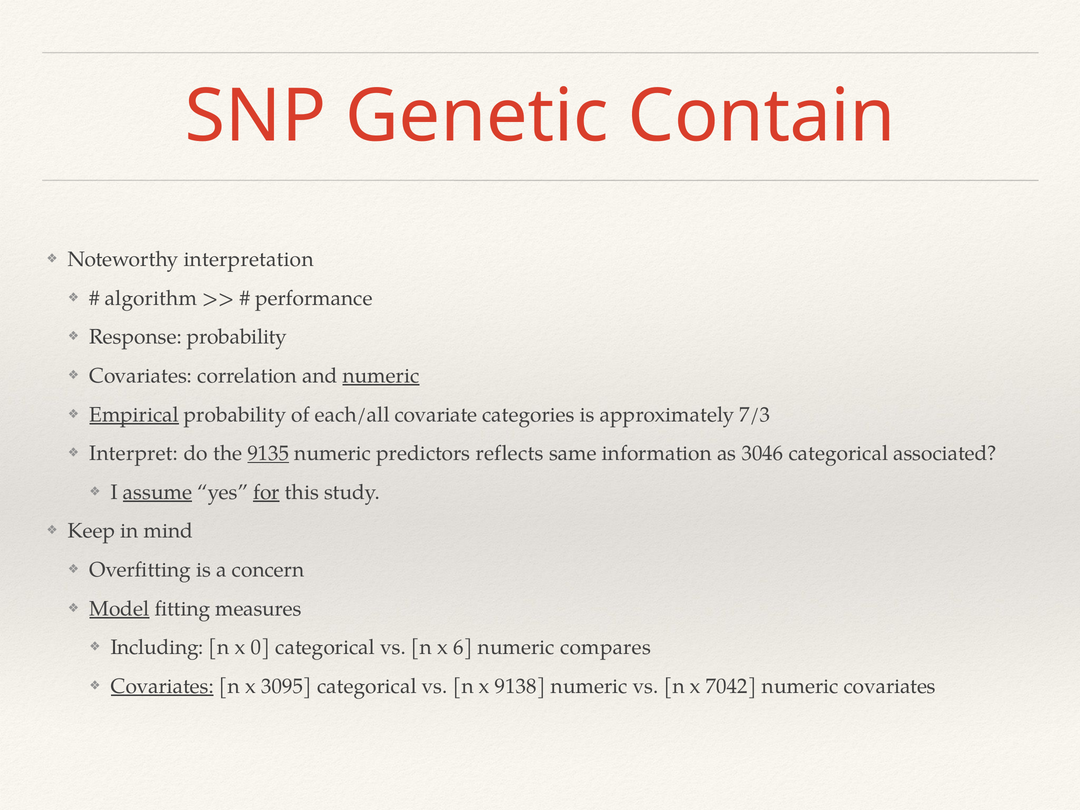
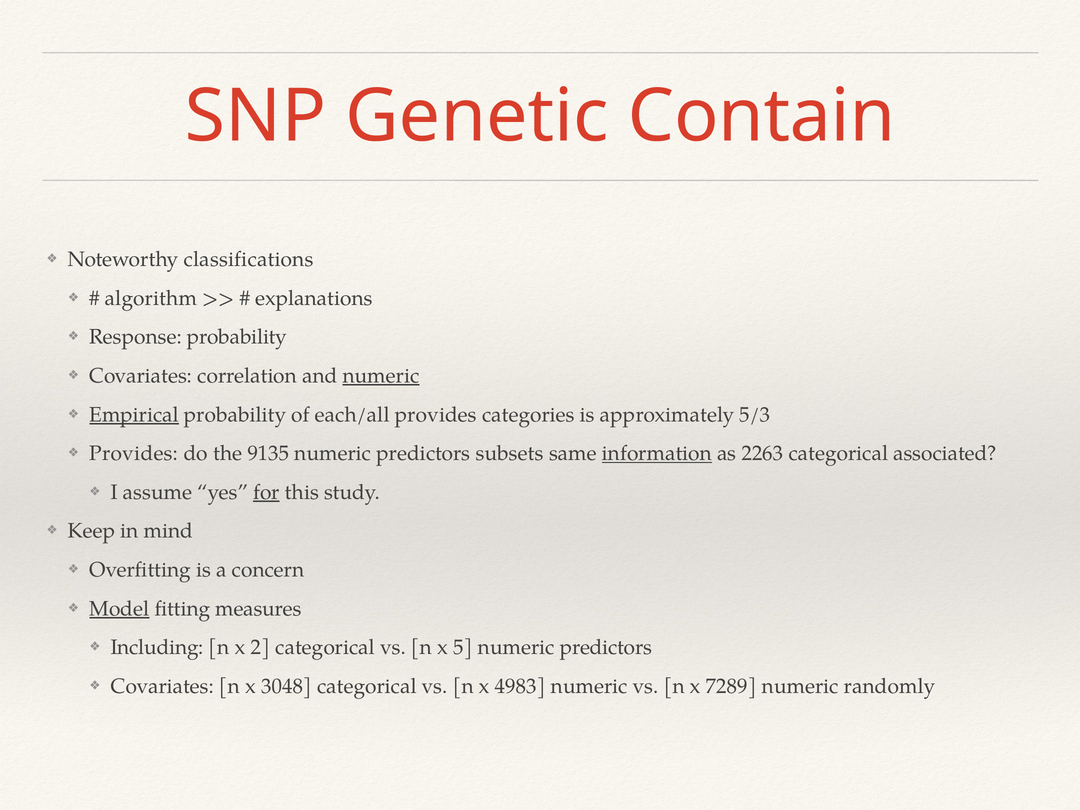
interpretation: interpretation -> classifications (249, 259)
performance: performance -> explanations (314, 298)
each/all covariate: covariate -> provides (436, 415)
7/3: 7/3 -> 5/3 (755, 415)
Interpret: Interpret -> Provides (134, 453)
9135 underline: present -> none (268, 453)
reflects: reflects -> subsets (510, 453)
information underline: none -> present (657, 453)
3046: 3046 -> 2263 (762, 453)
assume underline: present -> none (158, 492)
0: 0 -> 2 (260, 648)
6: 6 -> 5 (463, 648)
compares: compares -> predictors (606, 648)
Covariates underline: present -> none (162, 686)
3095: 3095 -> 3048 (287, 686)
9138: 9138 -> 4983 (520, 686)
7042: 7042 -> 7289 (731, 686)
numeric covariates: covariates -> randomly (890, 686)
